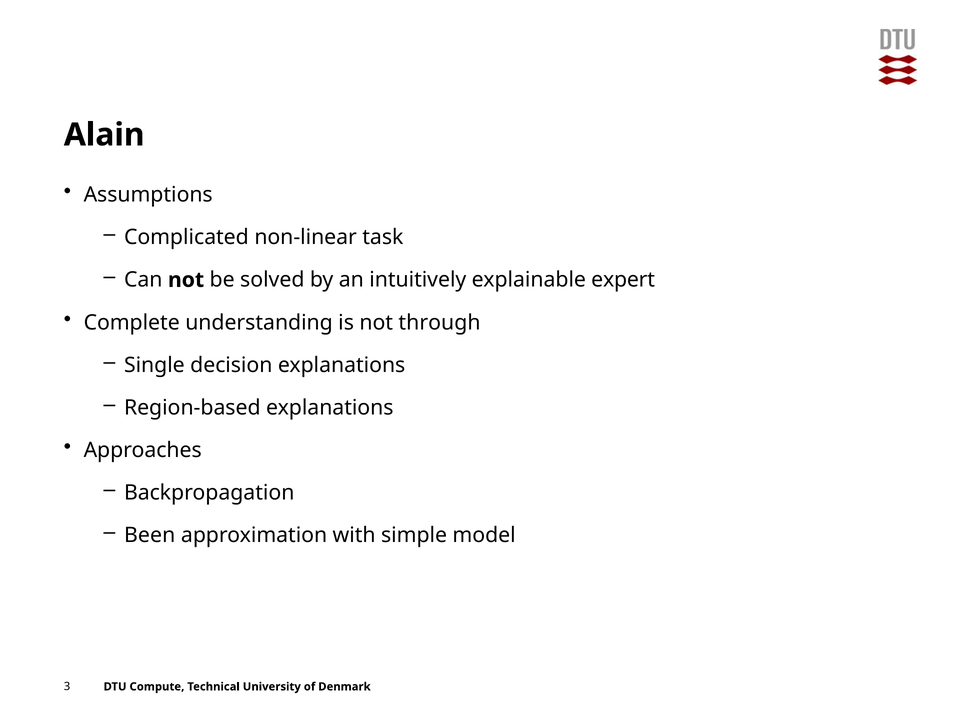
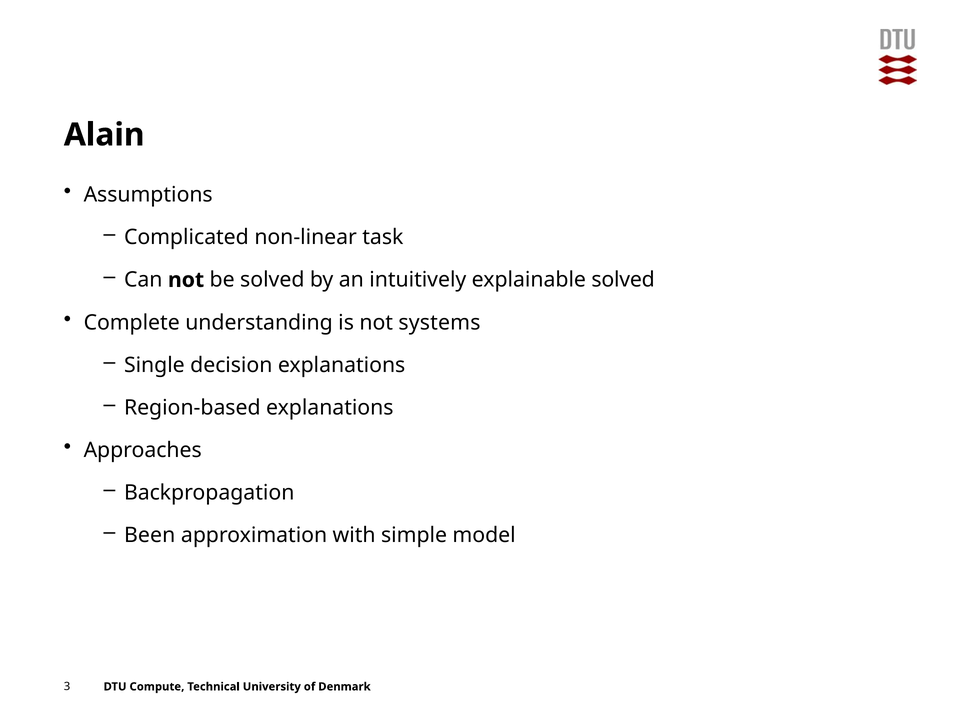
explainable expert: expert -> solved (623, 280)
through: through -> systems (439, 322)
